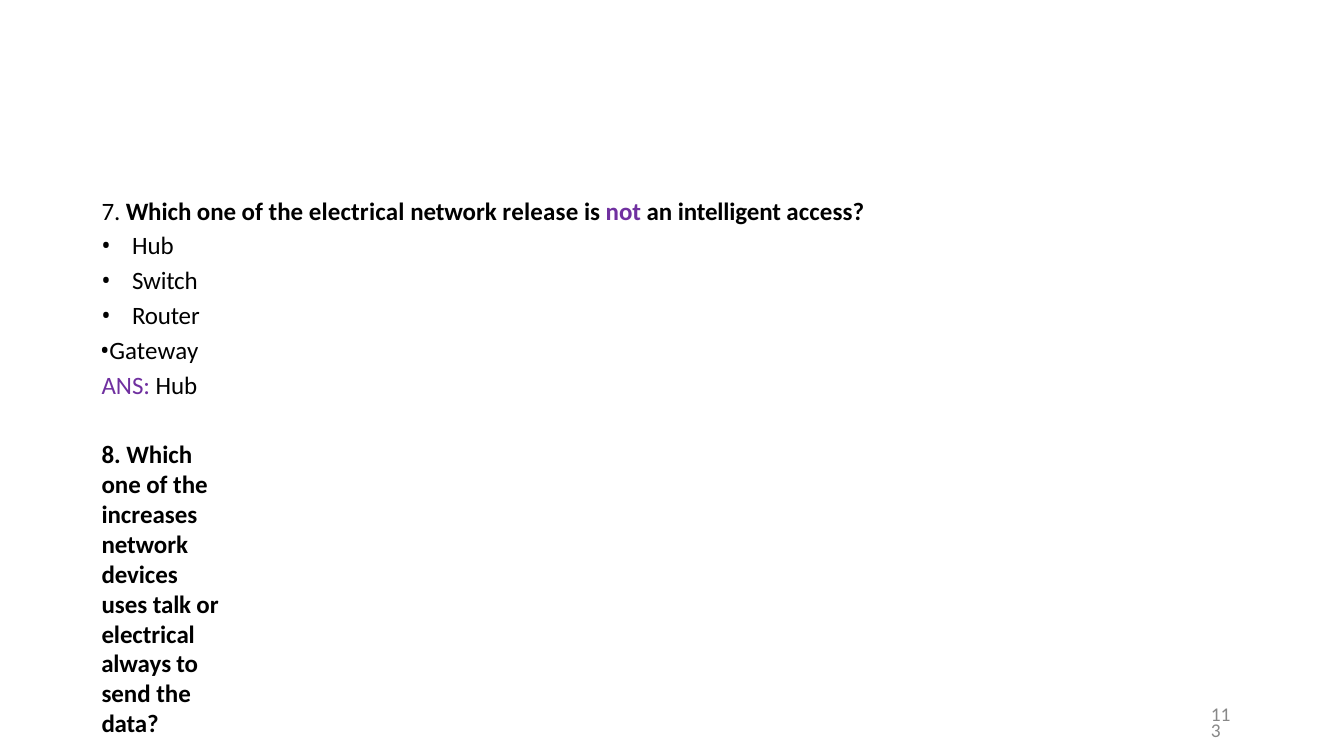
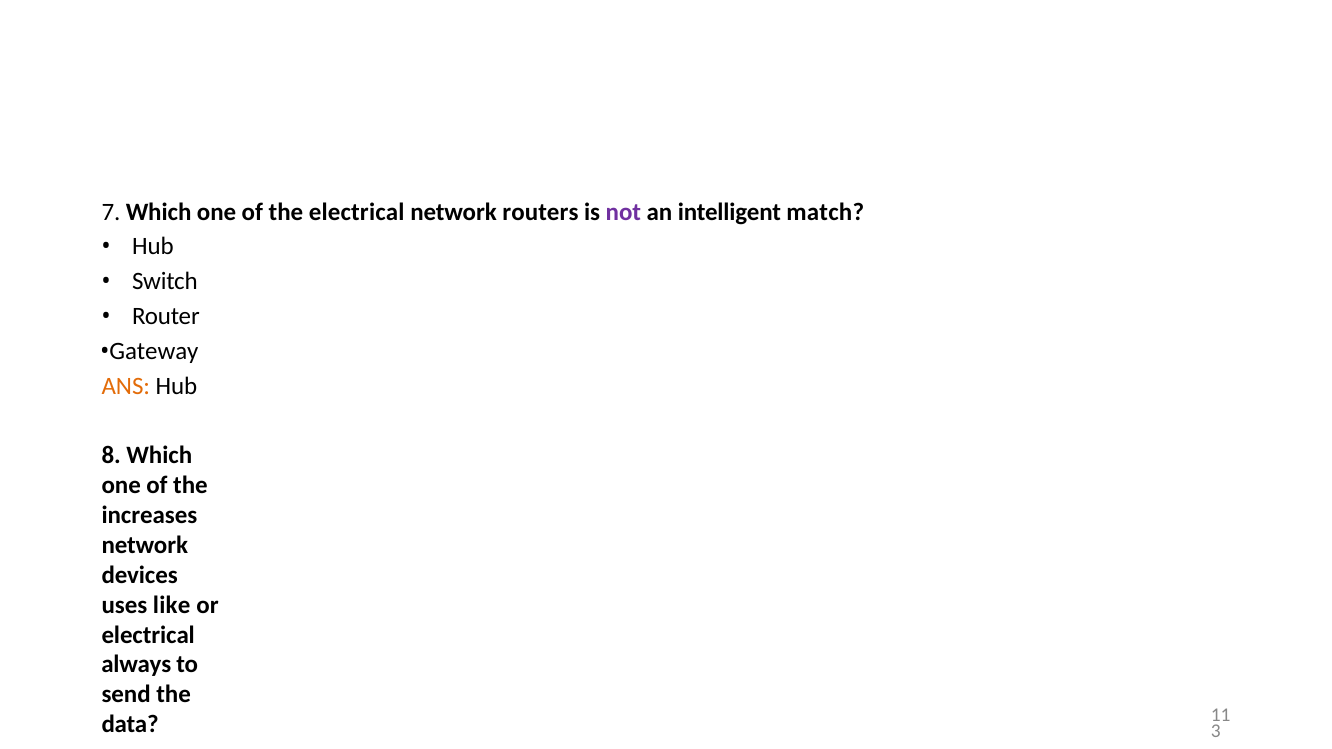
release: release -> routers (540, 212)
access: access -> match (825, 212)
ANS colour: purple -> orange (126, 386)
talk: talk -> like (172, 605)
